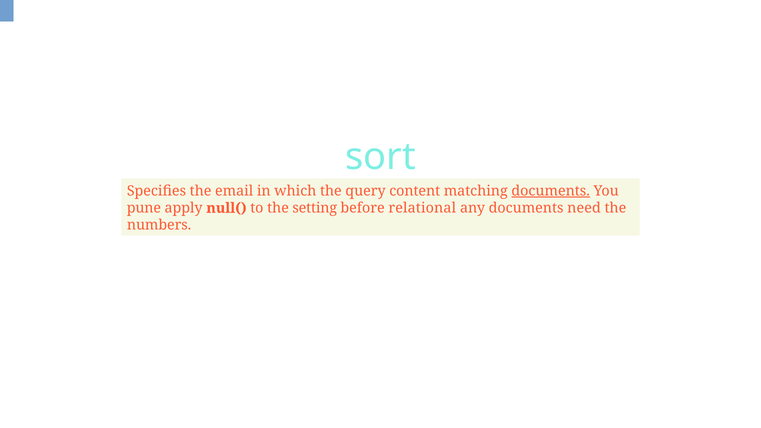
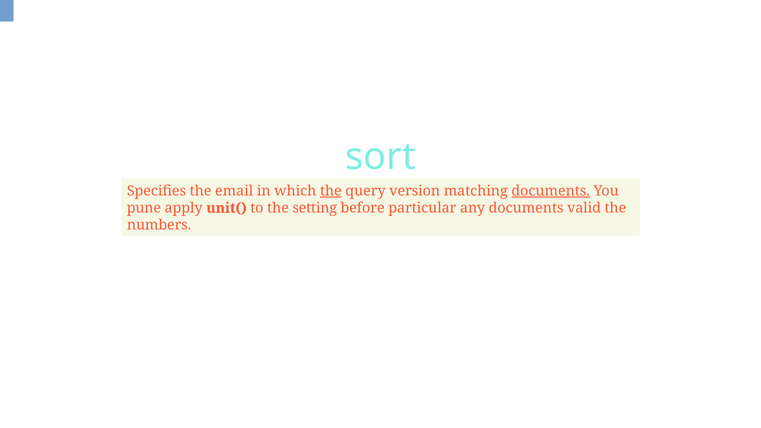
the underline: none -> present (331, 191)
content: content -> version (415, 191)
null(: null( -> unit( (227, 208)
relational: relational -> particular (422, 208)
need: need -> valid (584, 208)
